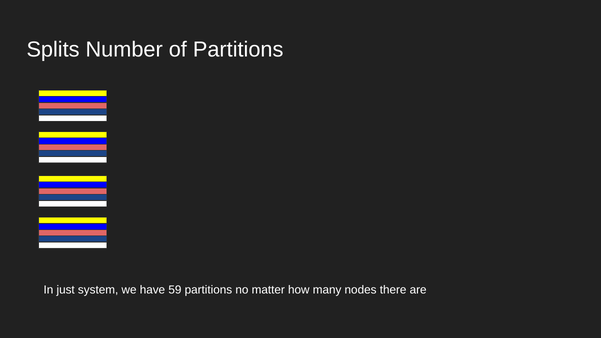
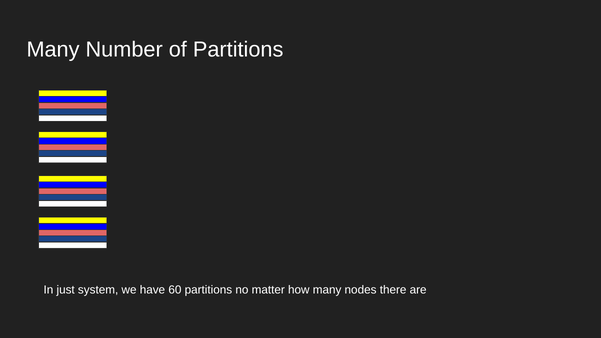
Splits: Splits -> Many (53, 50)
59: 59 -> 60 (175, 290)
